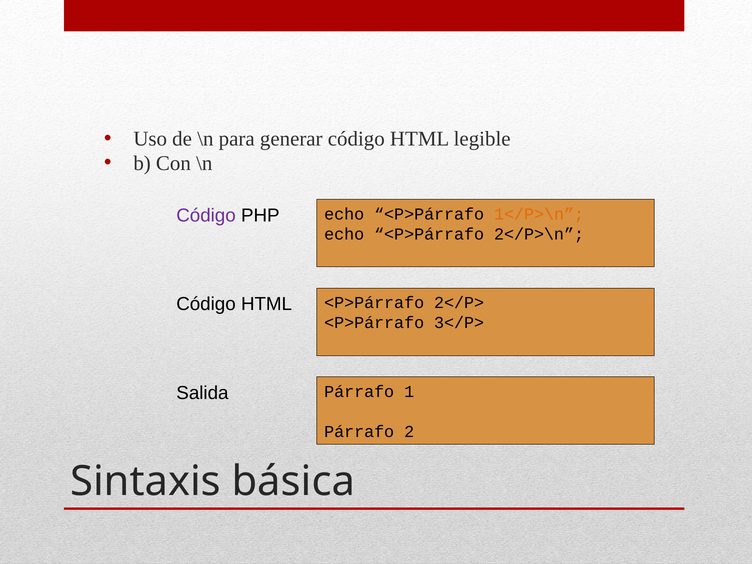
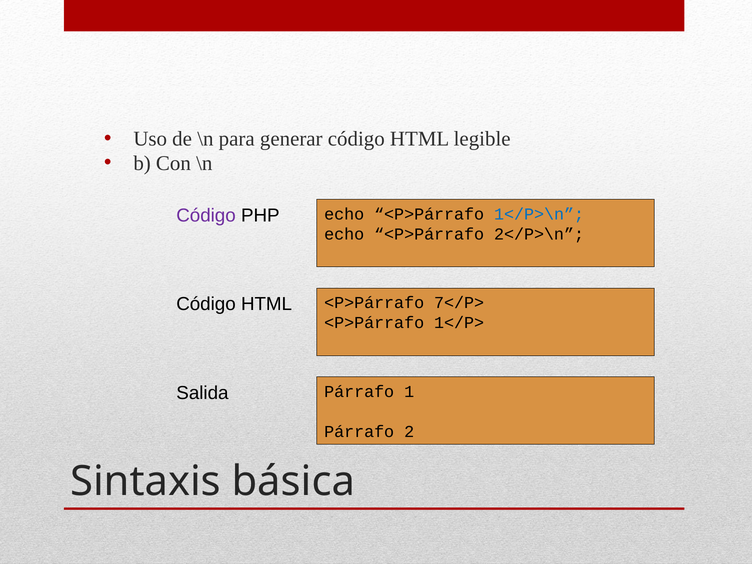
1</P>\n colour: orange -> blue (539, 214)
2</P>: 2</P> -> 7</P> (459, 303)
3</P>: 3</P> -> 1</P> (459, 323)
